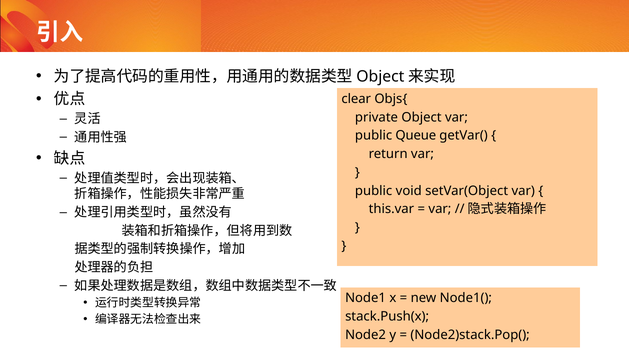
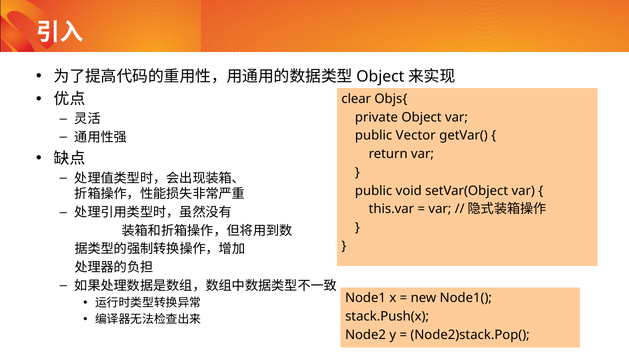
Queue: Queue -> Vector (416, 136)
